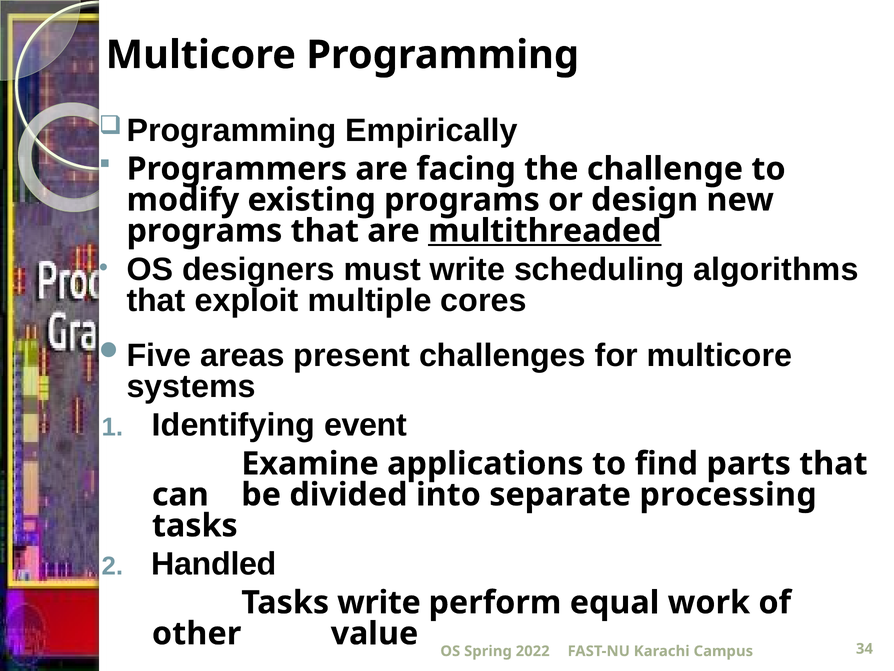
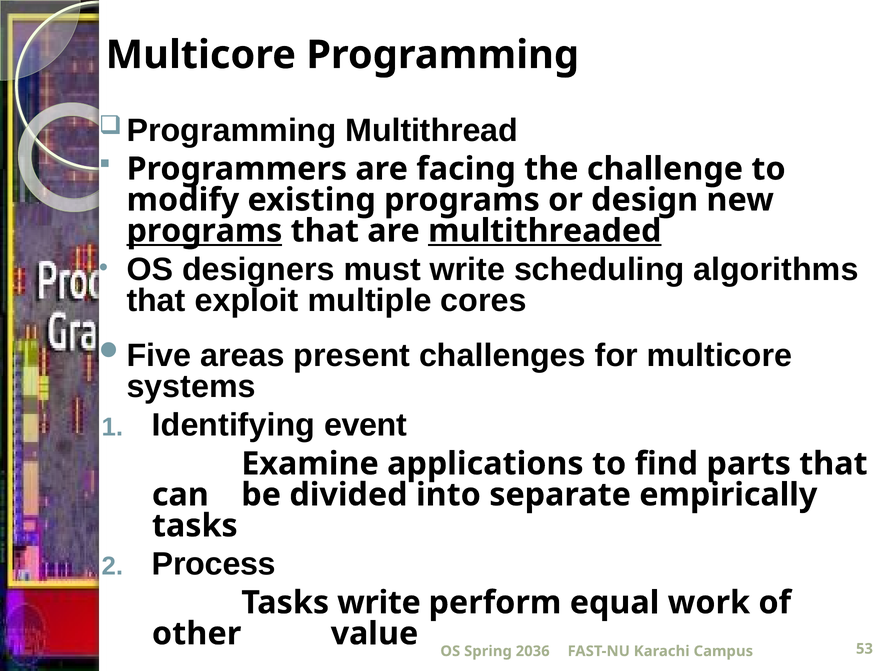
Empirically: Empirically -> Multithread (432, 130)
programs underline: none -> present (204, 231)
processing: processing -> empirically (728, 494)
Handled: Handled -> Process (214, 564)
2022: 2022 -> 2036 (533, 651)
34: 34 -> 53 (864, 648)
